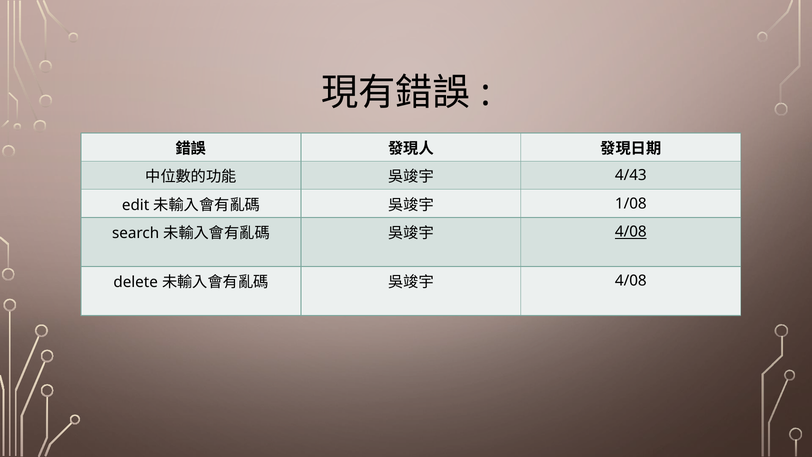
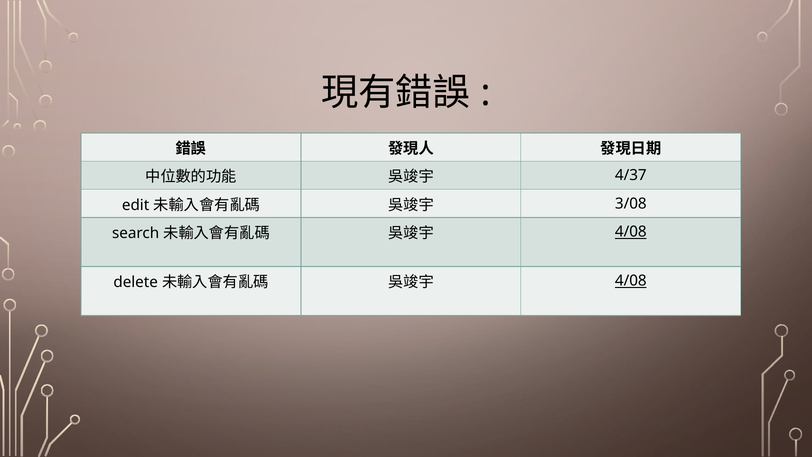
4/43: 4/43 -> 4/37 (631, 175)
1/08: 1/08 -> 3/08 (631, 203)
4/08 underline: none -> present (631, 281)
